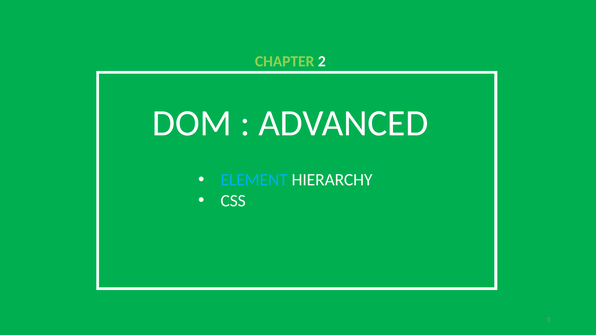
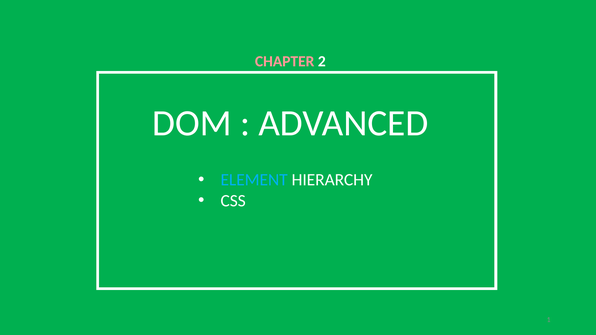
CHAPTER colour: light green -> pink (285, 62)
